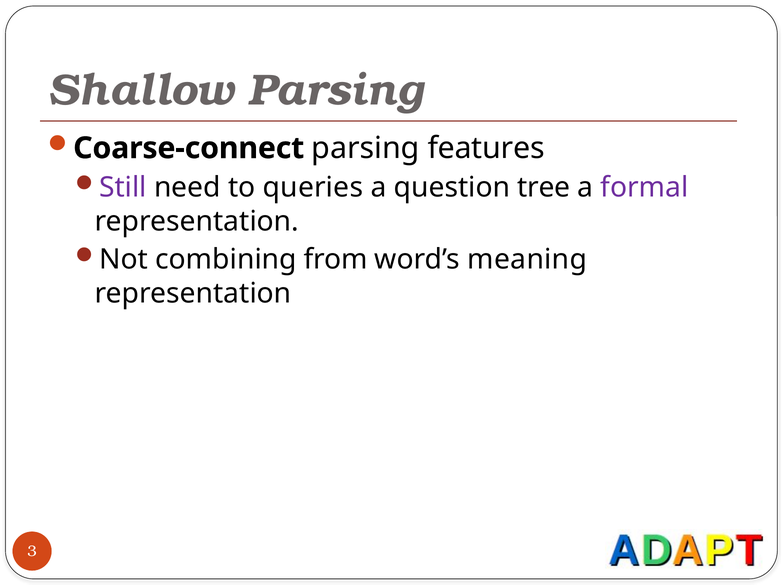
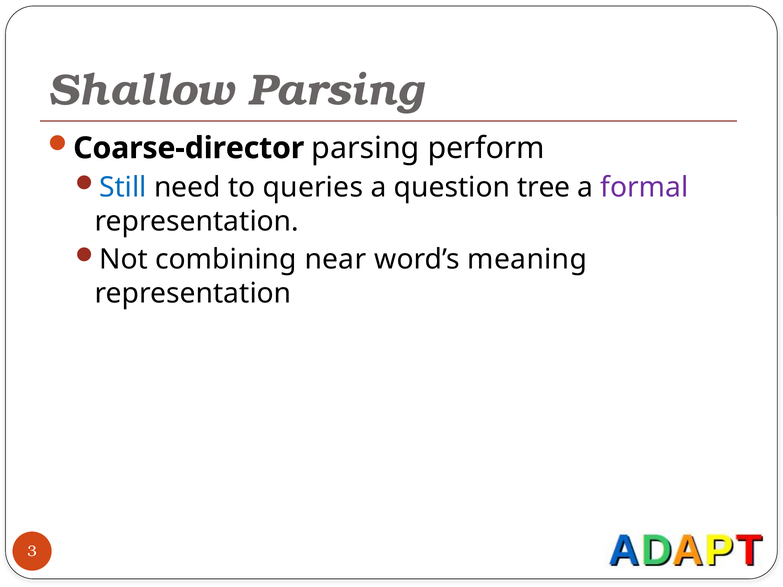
Coarse-connect: Coarse-connect -> Coarse-director (189, 148)
features: features -> perform (486, 148)
Still colour: purple -> blue (123, 187)
from: from -> near (335, 259)
